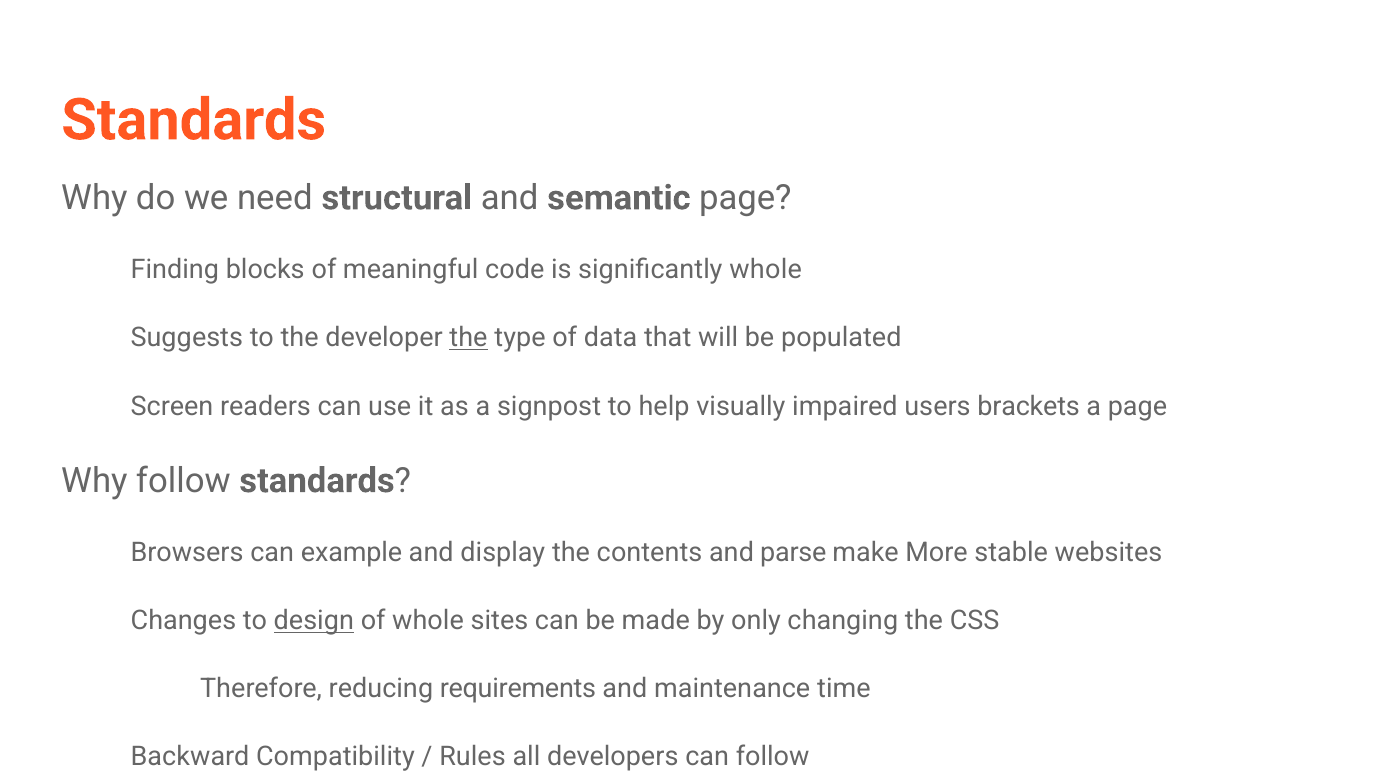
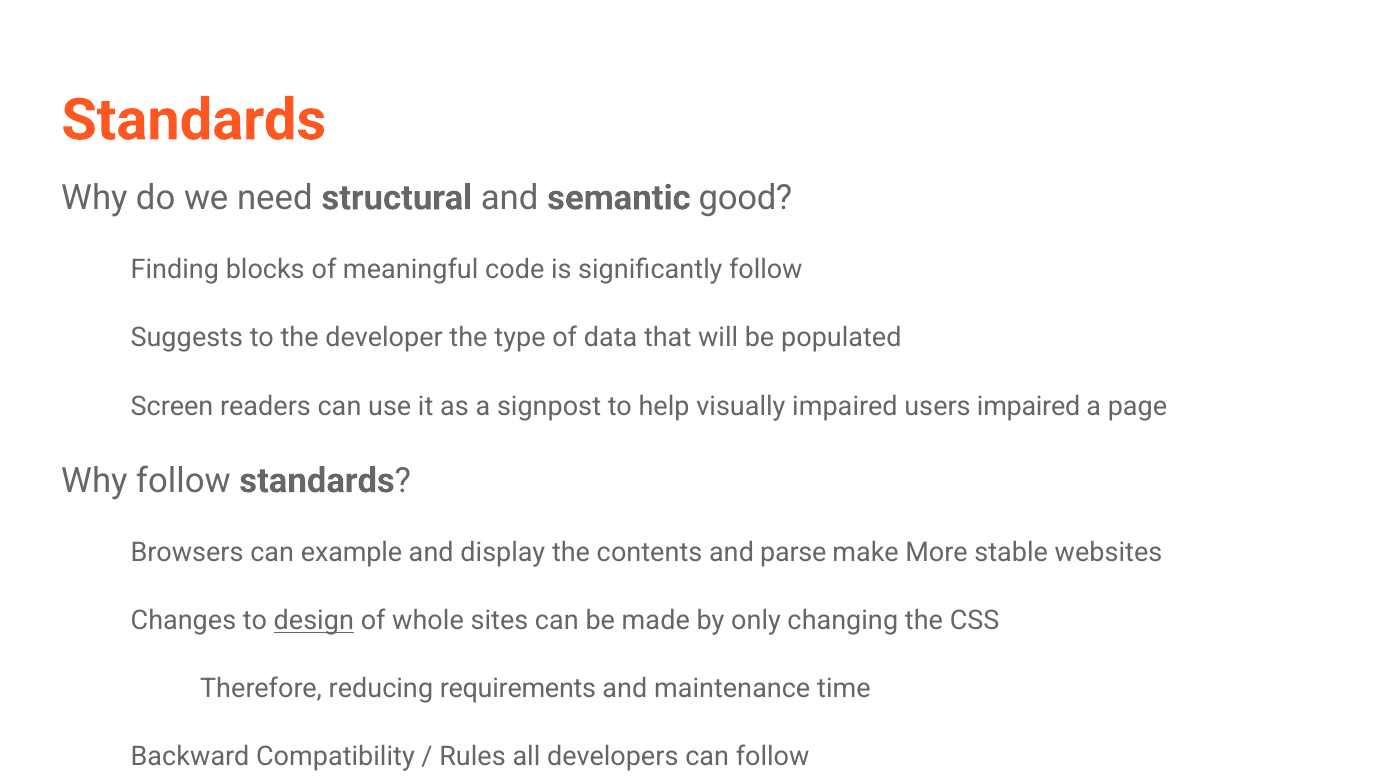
semantic page: page -> good (746, 198)
significantly whole: whole -> follow (766, 270)
the underline: present -> none (468, 338)
users brackets: brackets -> impaired (1029, 406)
